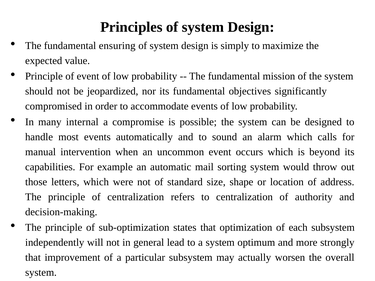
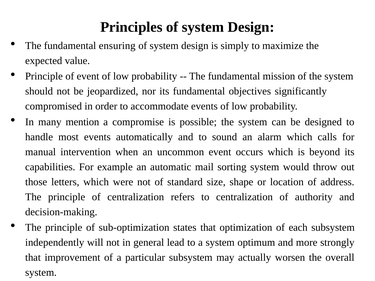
internal: internal -> mention (82, 122)
